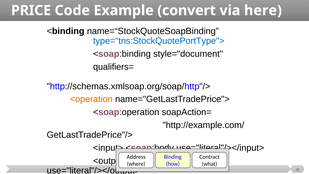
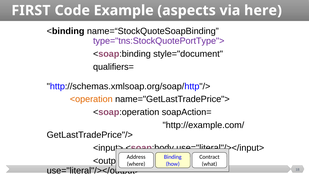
PRICE: PRICE -> FIRST (31, 10)
convert: convert -> aspects (187, 10)
type="tns:StockQuotePortType"> colour: blue -> purple (159, 41)
